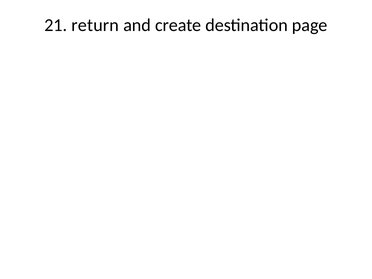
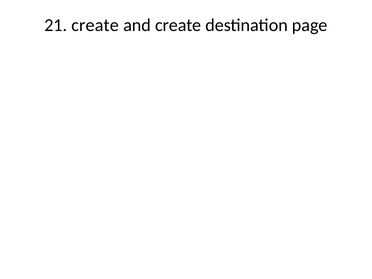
21 return: return -> create (95, 25)
